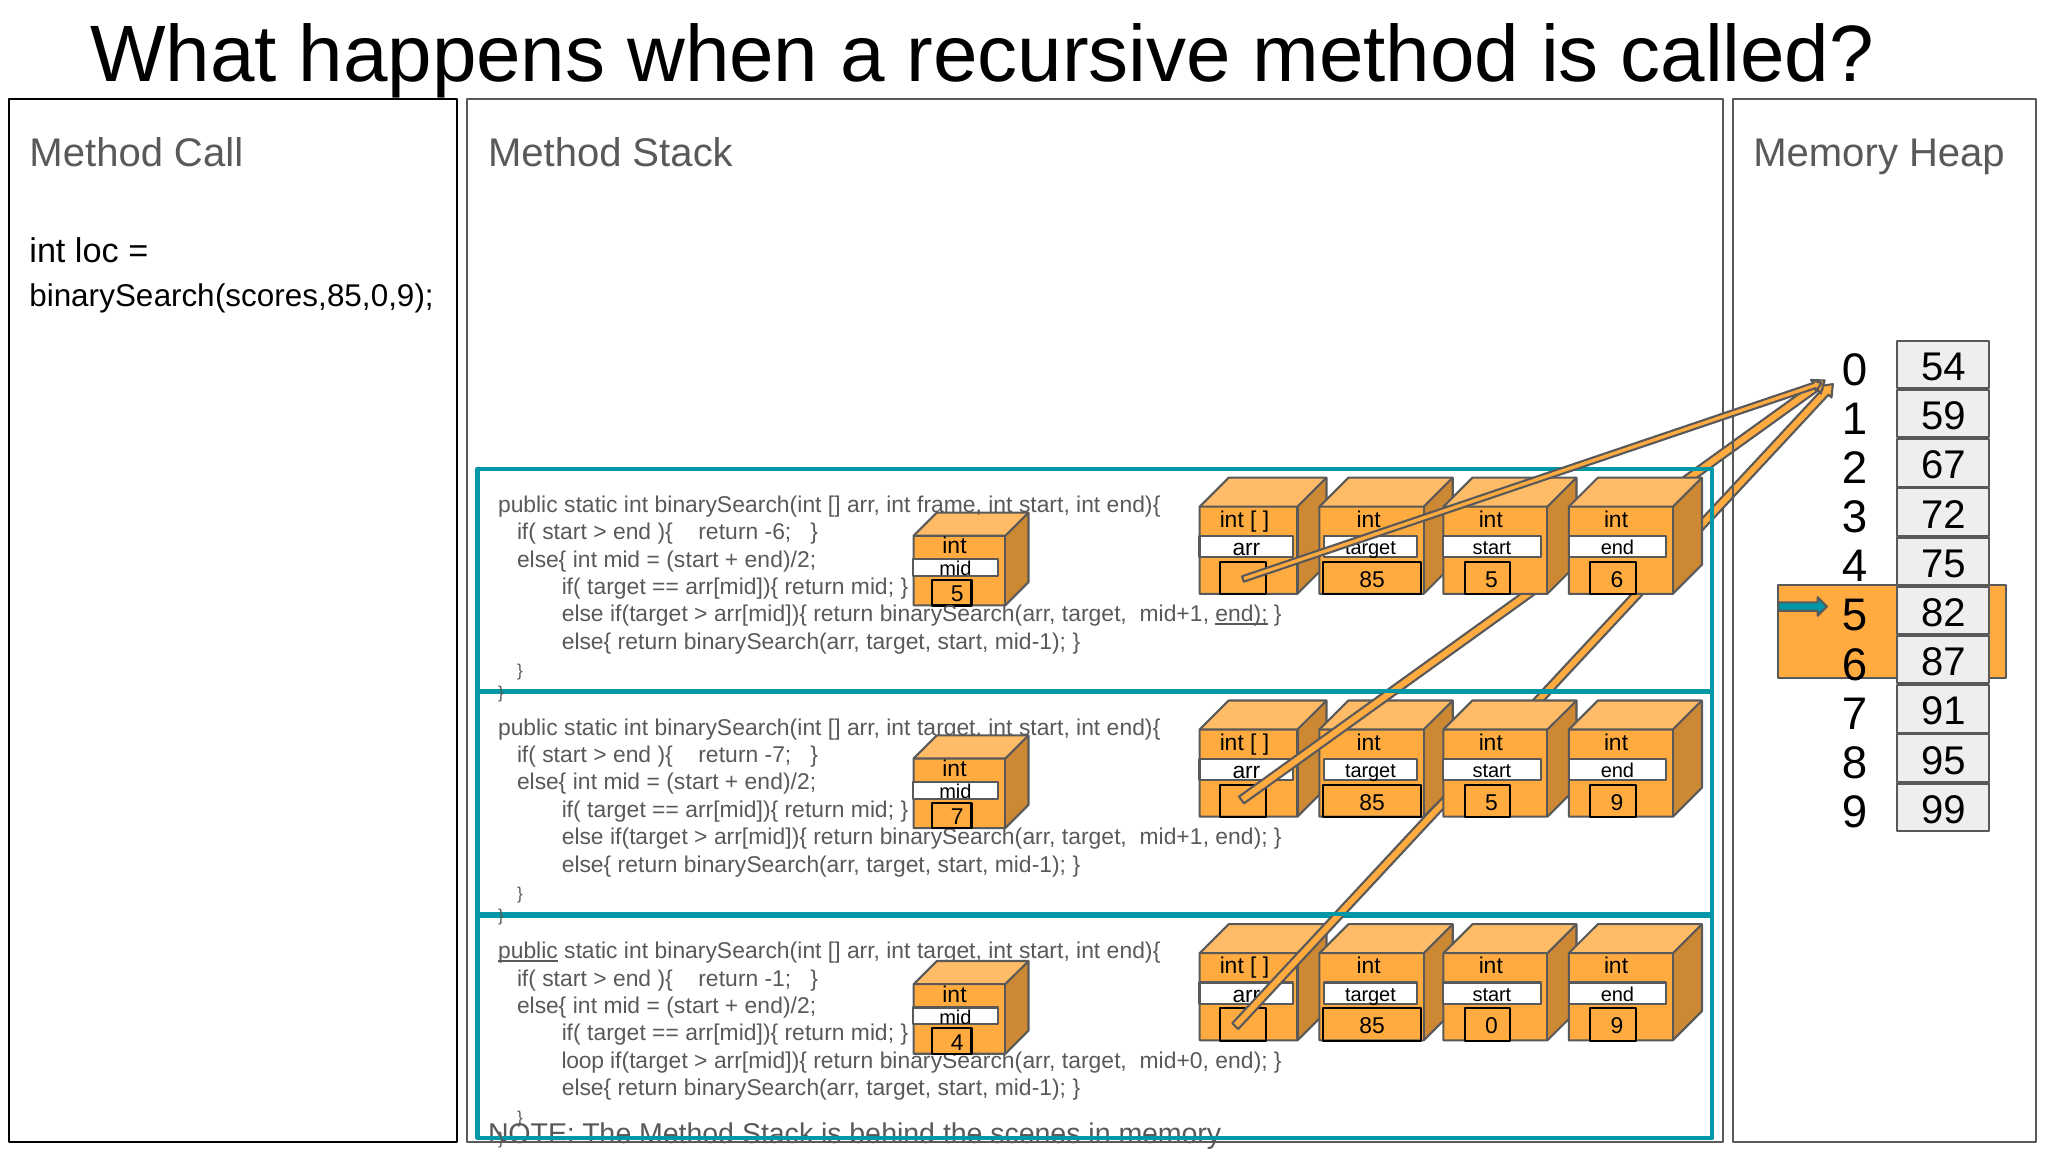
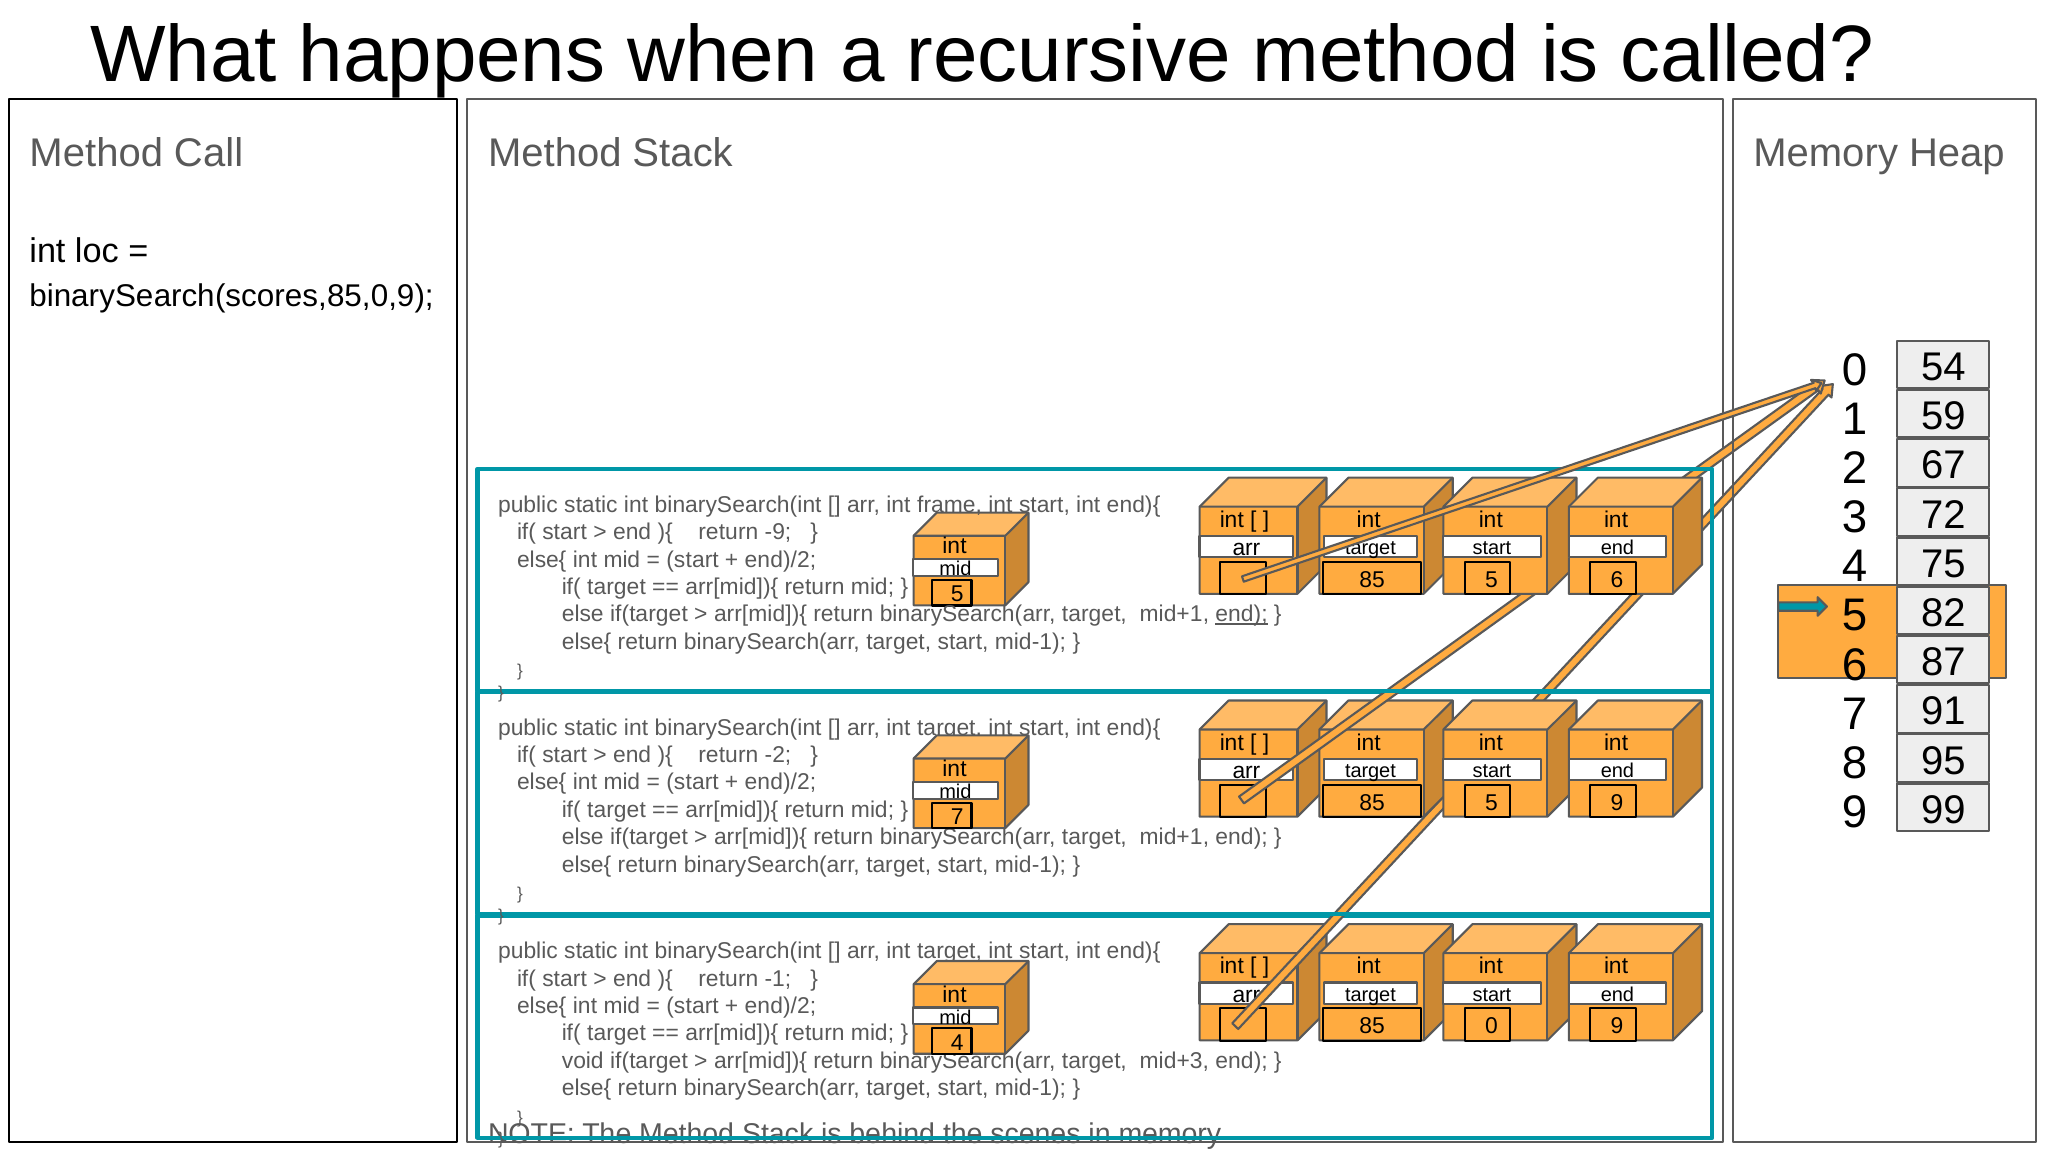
-6: -6 -> -9 (778, 532)
-7: -7 -> -2 (778, 755)
public underline: present -> none (528, 951)
loop: loop -> void (583, 1061)
mid+0: mid+0 -> mid+3 (1174, 1061)
